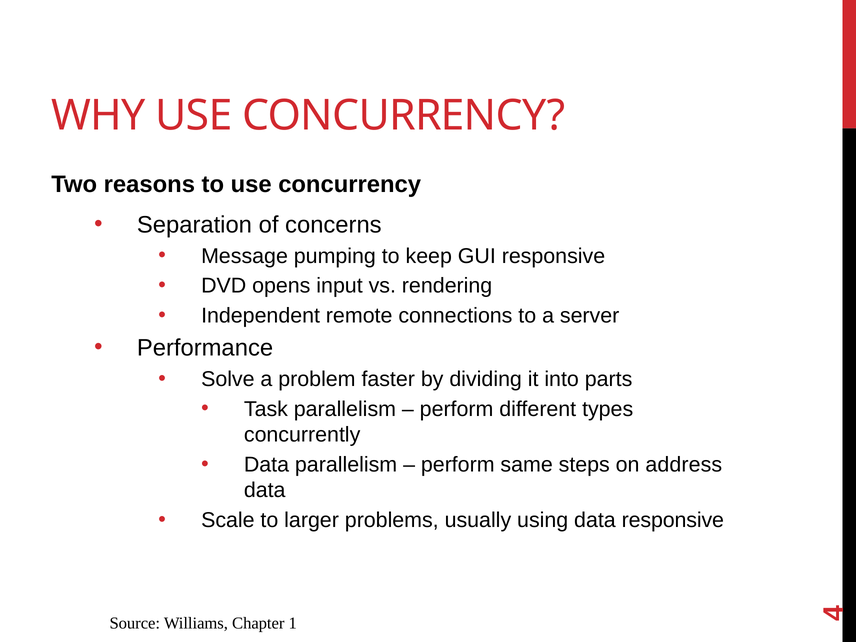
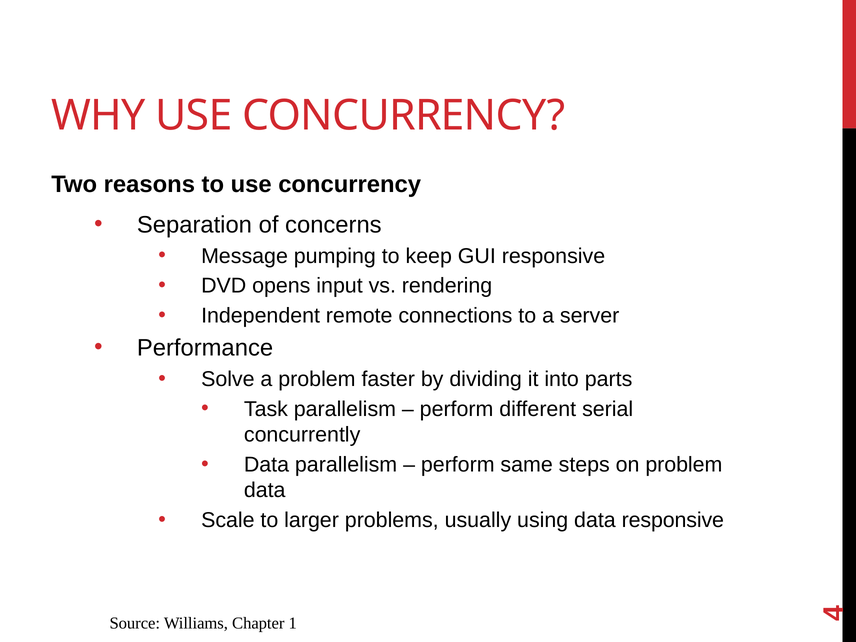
types: types -> serial (608, 409)
on address: address -> problem (684, 465)
